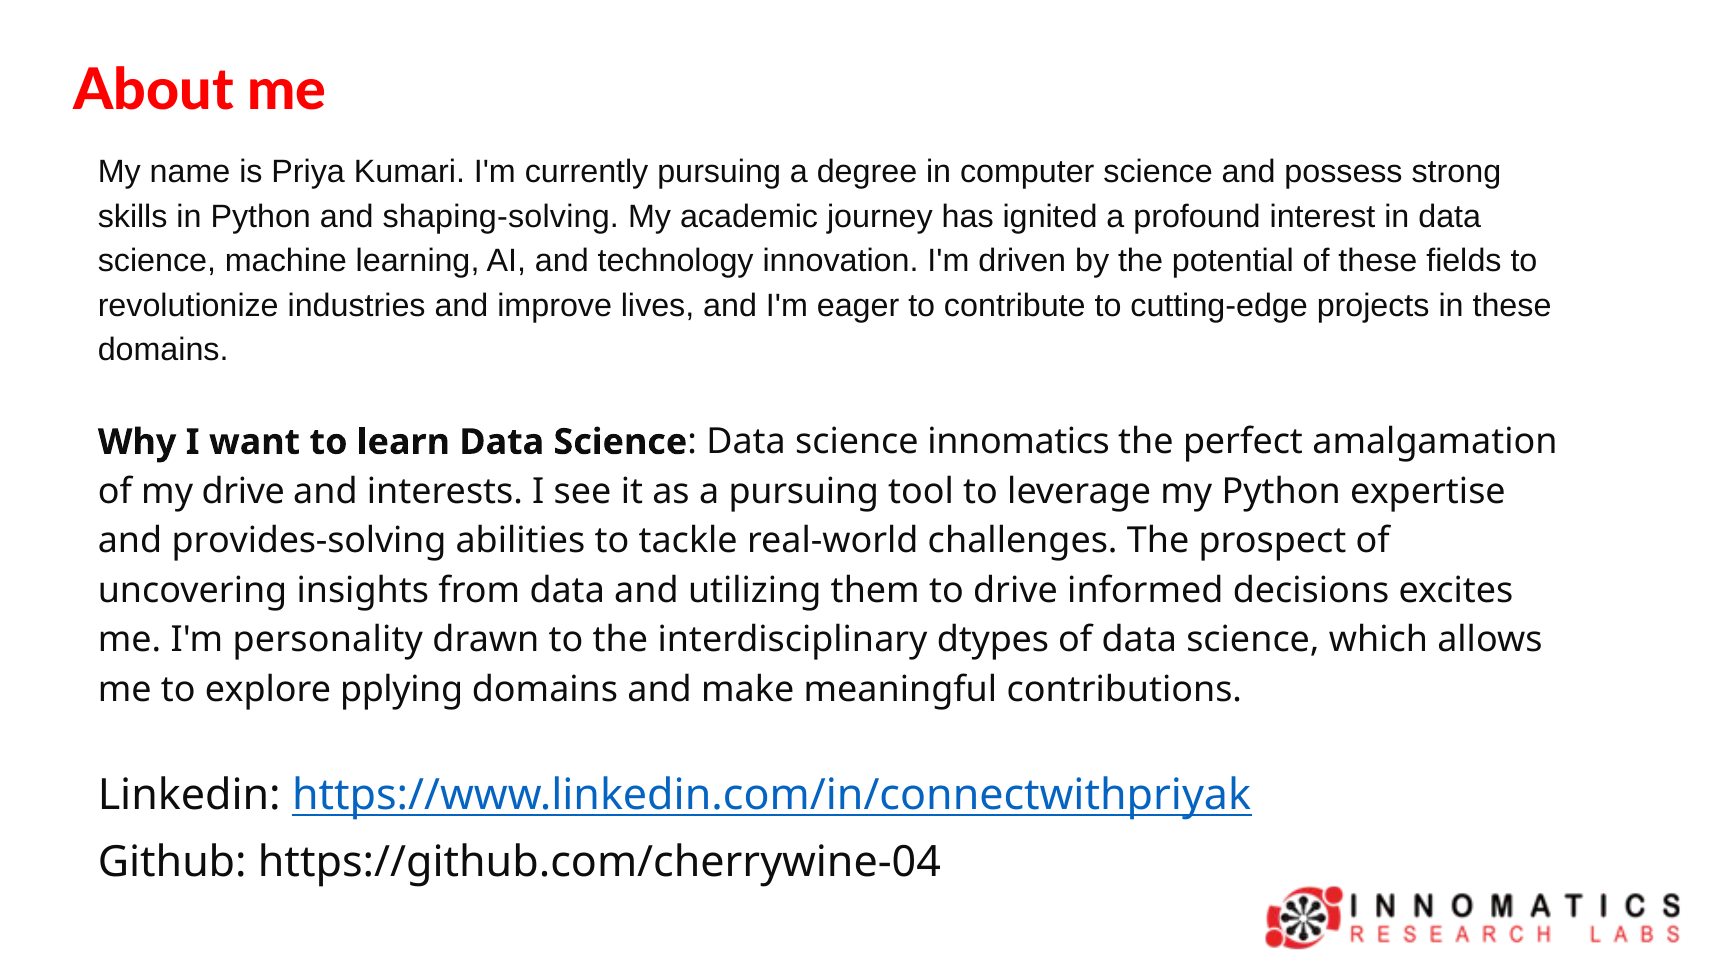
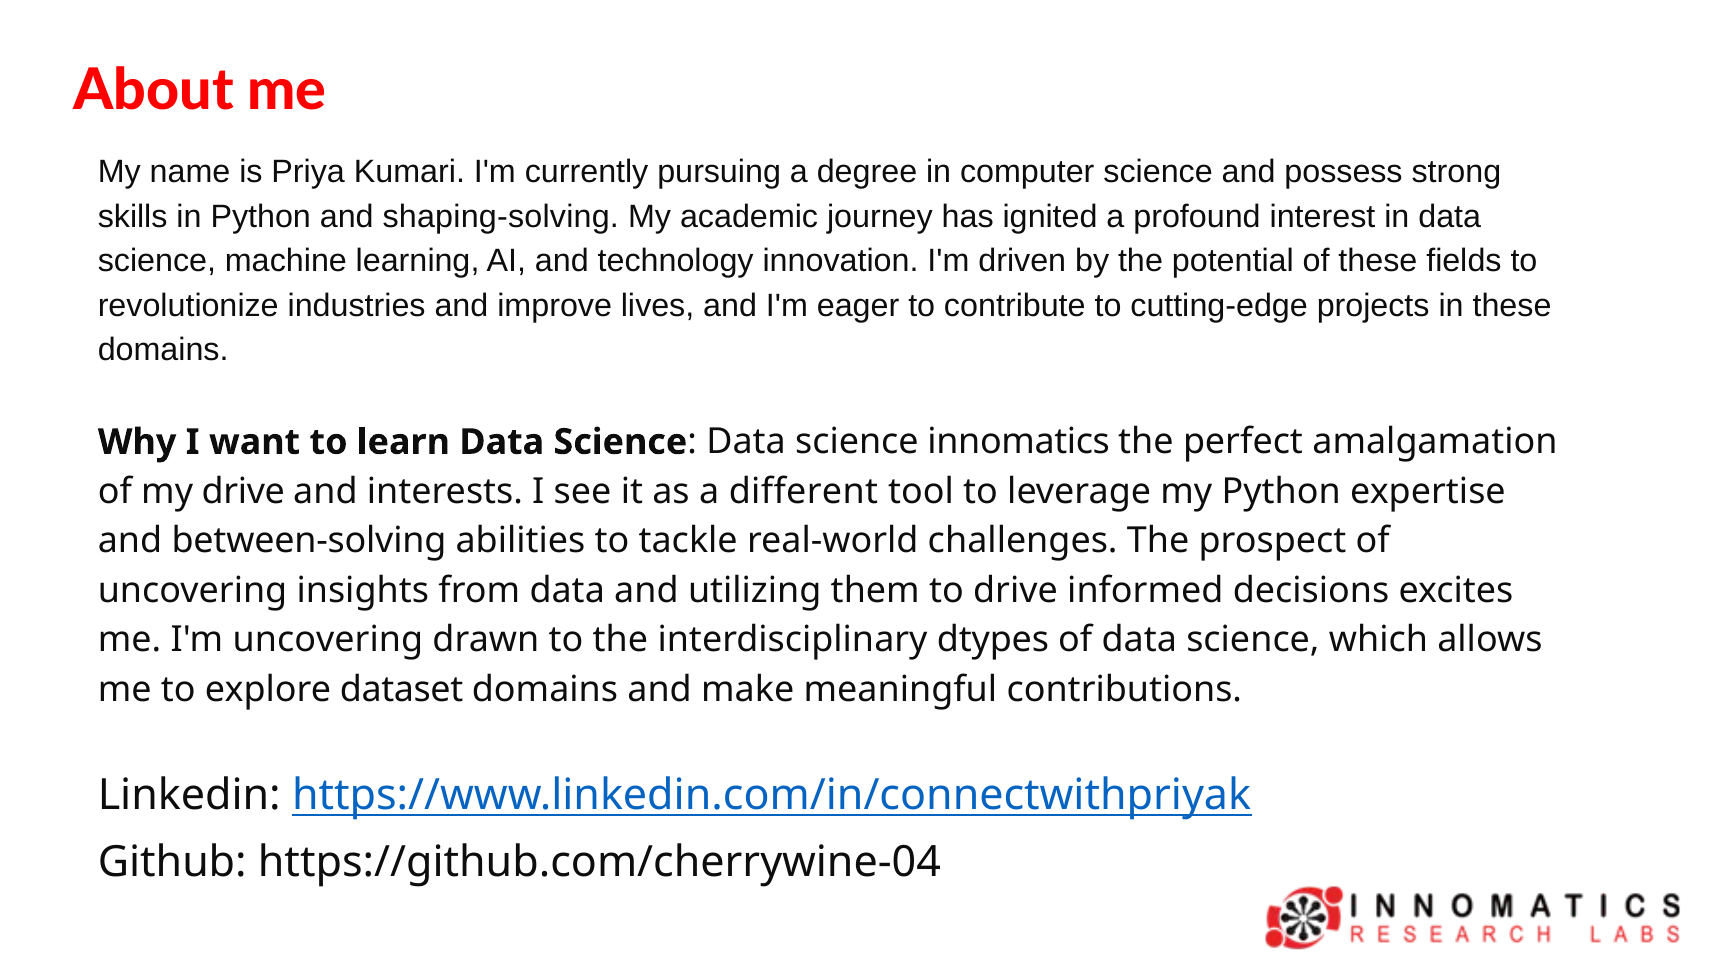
a pursuing: pursuing -> different (803, 492)
provides-solving: provides-solving -> between-solving (309, 541)
I'm personality: personality -> uncovering (328, 640)
pplying: pplying -> dataset (402, 690)
